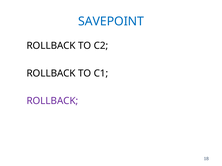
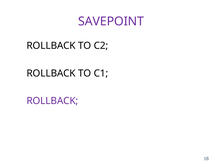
SAVEPOINT colour: blue -> purple (111, 21)
